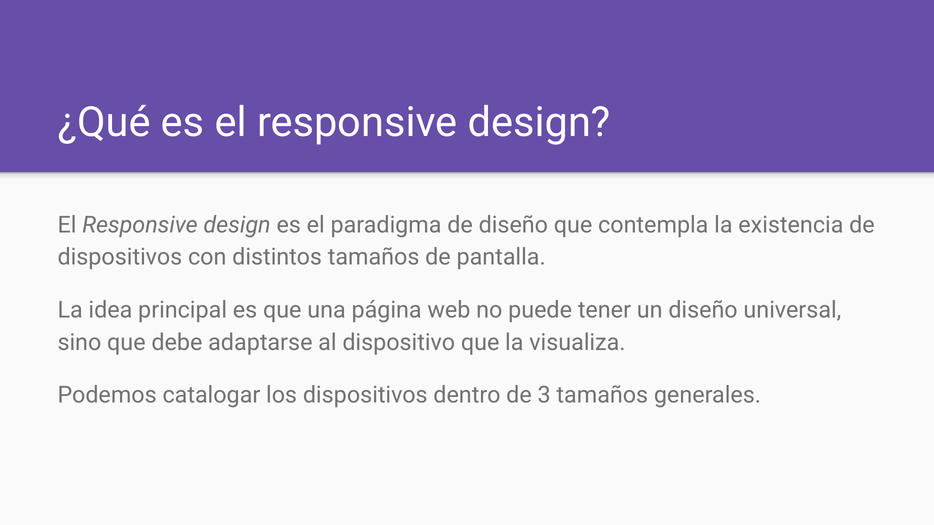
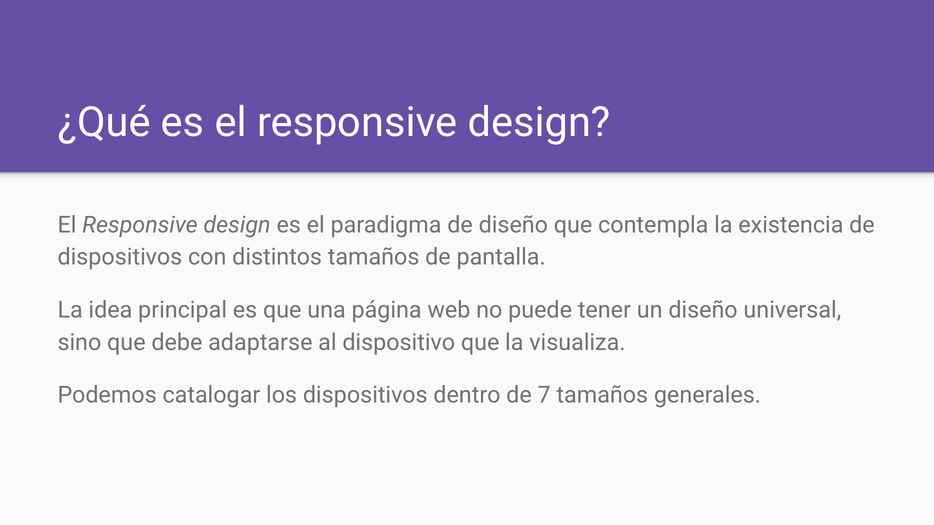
3: 3 -> 7 (544, 396)
